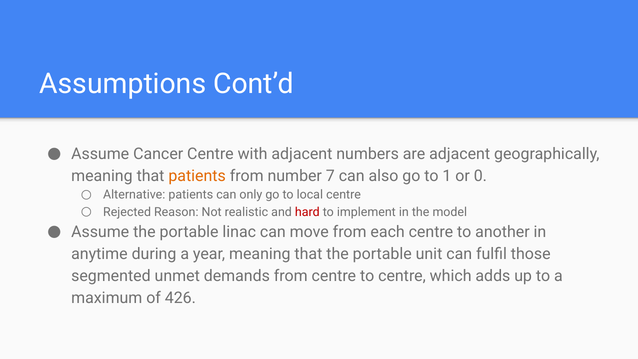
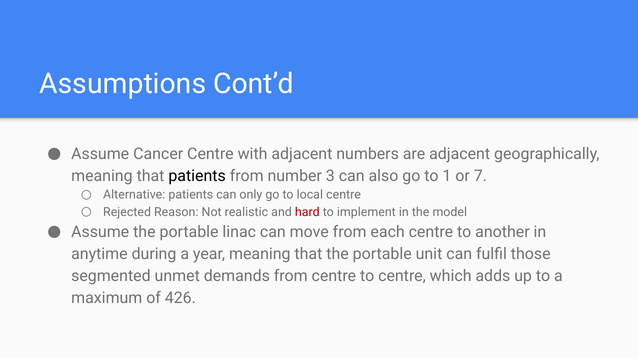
patients colour: orange -> black (197, 176)
7: 7 -> 3 (330, 176)
0: 0 -> 7 (480, 176)
